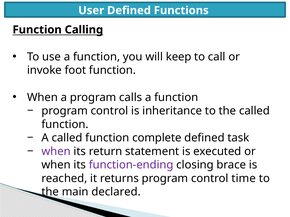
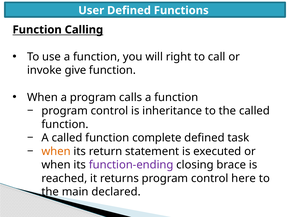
keep: keep -> right (179, 57)
foot: foot -> give (75, 70)
when colour: purple -> orange (56, 152)
time: time -> here (244, 179)
